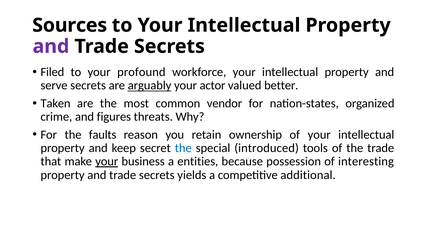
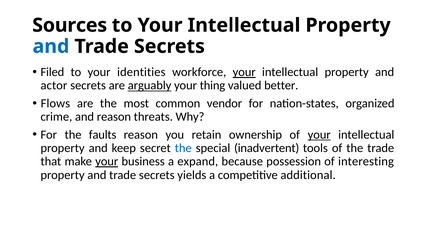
and colour: purple -> blue (51, 46)
profound: profound -> identities (141, 72)
your underline: none -> present (244, 72)
serve: serve -> actor (54, 86)
actor: actor -> thing (213, 86)
Taken: Taken -> Flows (55, 103)
and figures: figures -> reason (114, 117)
your underline: none -> present (319, 135)
introduced: introduced -> inadvertent (267, 148)
entities: entities -> expand (198, 162)
